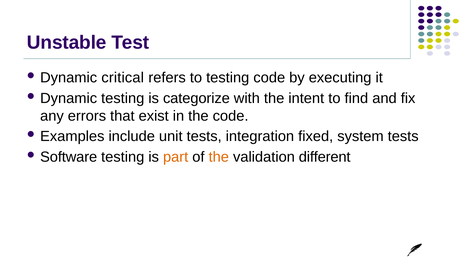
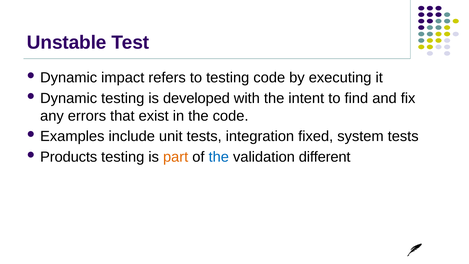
critical: critical -> impact (123, 78)
categorize: categorize -> developed (196, 98)
Software: Software -> Products (69, 157)
the colour: orange -> blue (219, 157)
